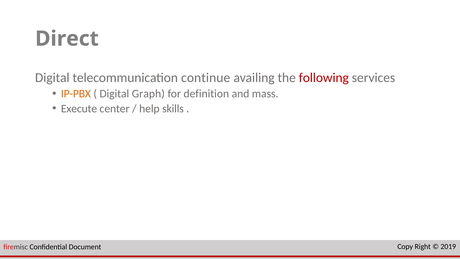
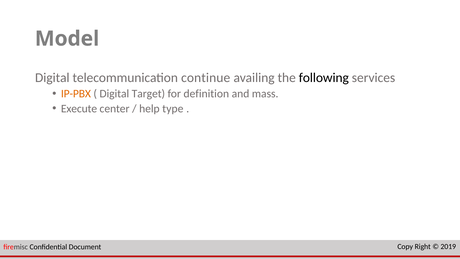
Direct: Direct -> Model (67, 39)
following colour: red -> black (324, 78)
Graph: Graph -> Target (148, 94)
skills: skills -> type (173, 108)
